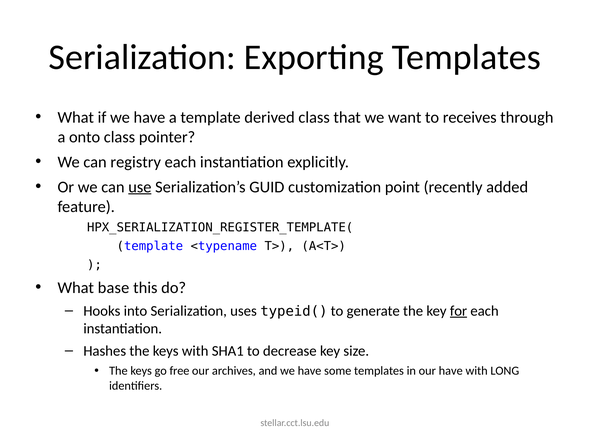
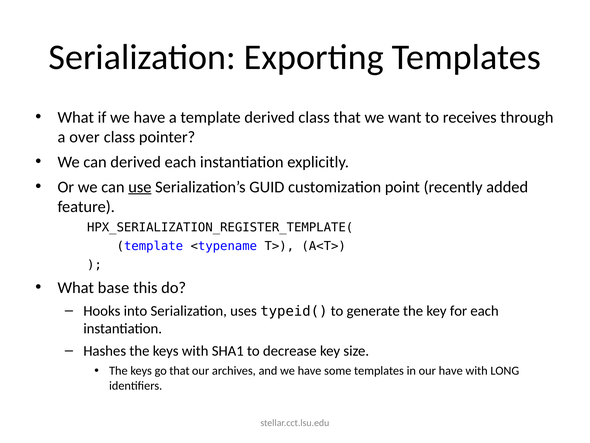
onto: onto -> over (84, 137)
can registry: registry -> derived (136, 162)
for underline: present -> none (459, 311)
go free: free -> that (179, 370)
